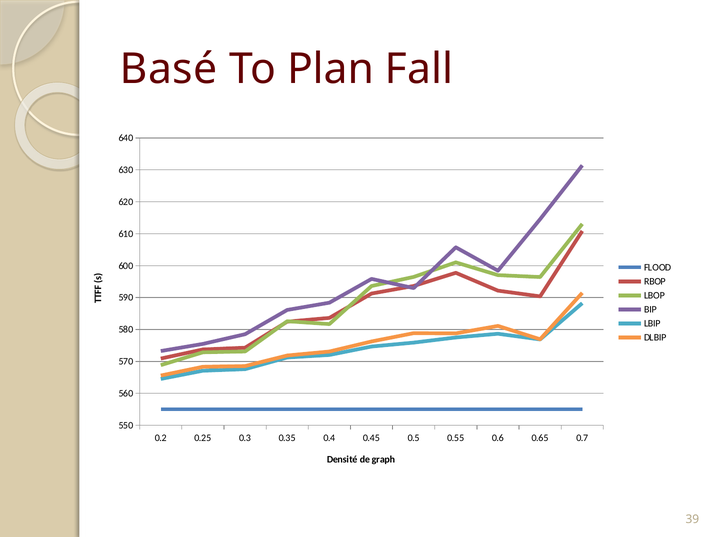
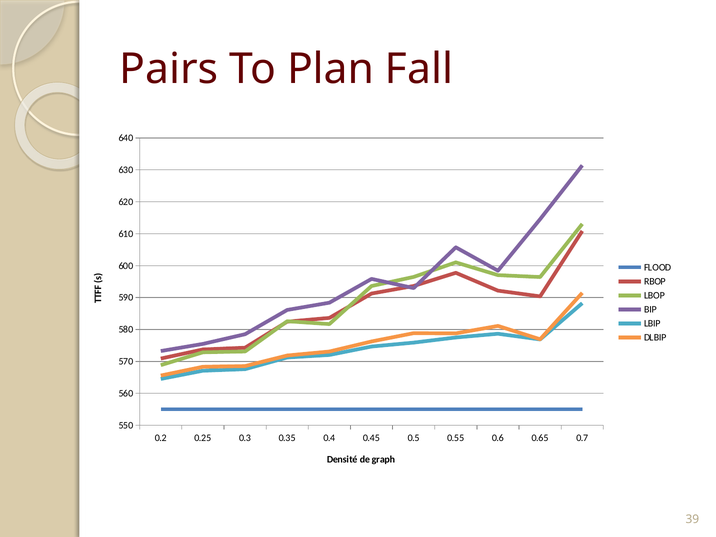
Basé: Basé -> Pairs (169, 69)
